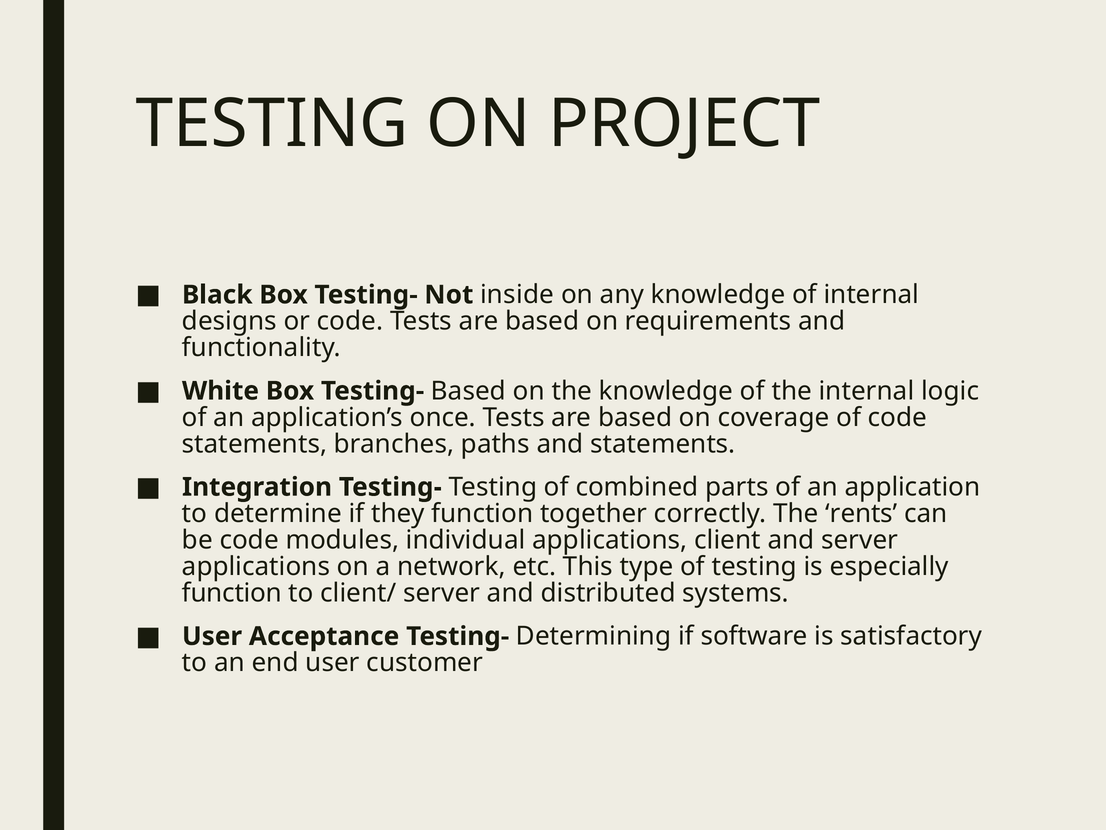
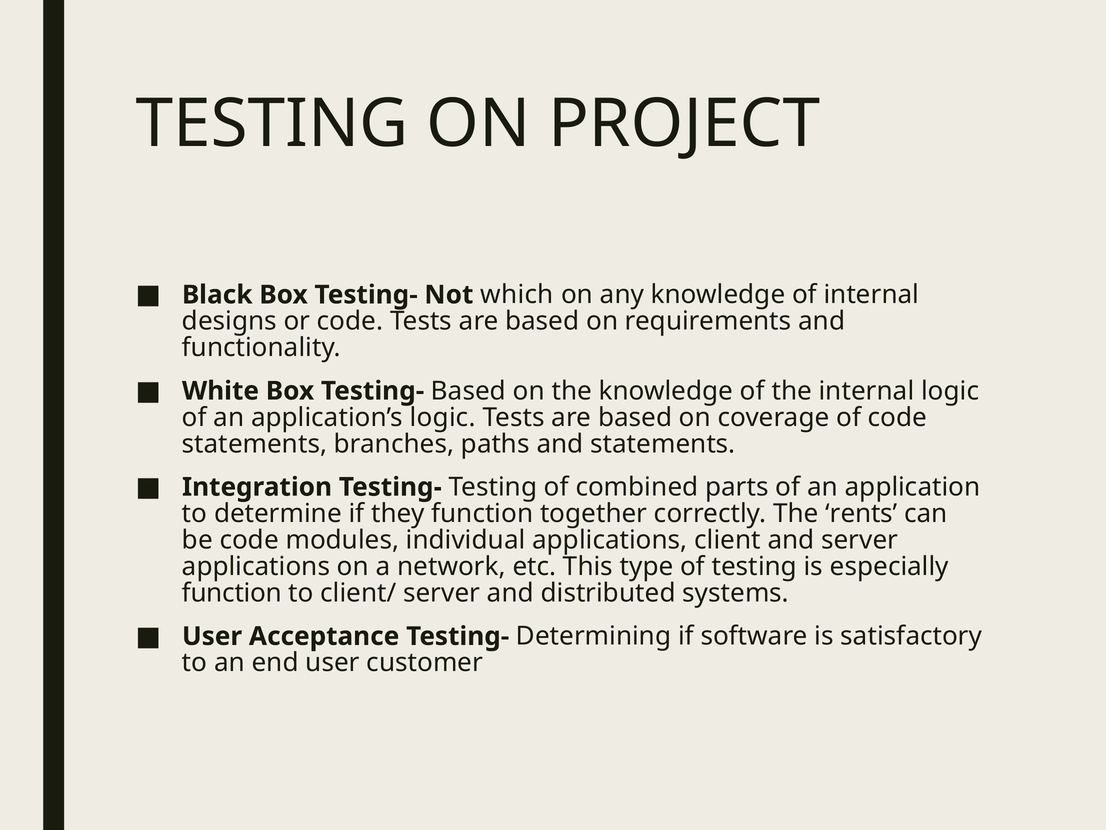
inside: inside -> which (517, 295)
application’s once: once -> logic (443, 417)
